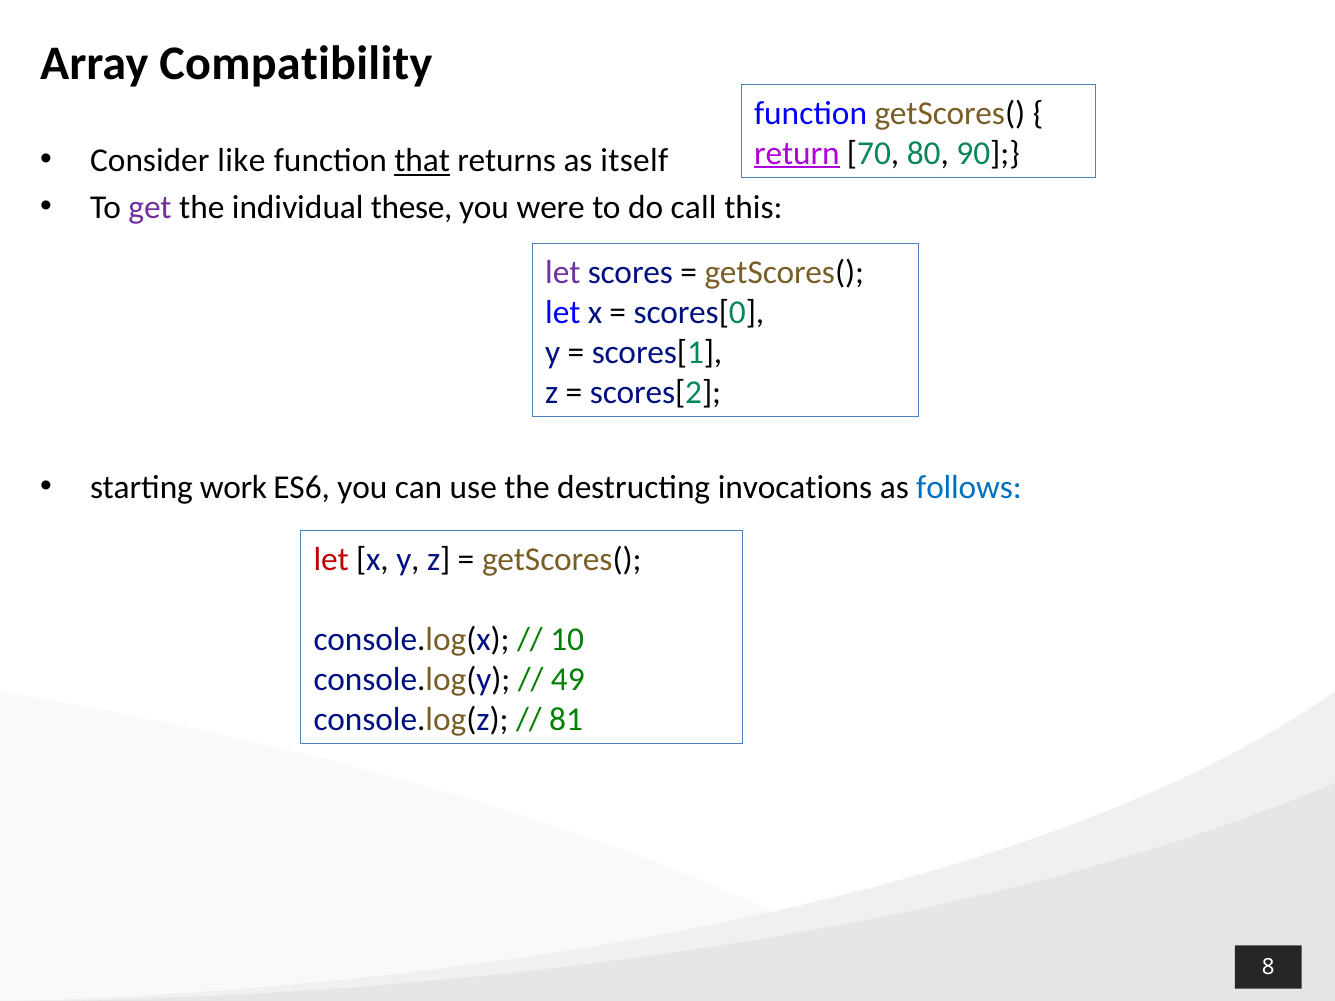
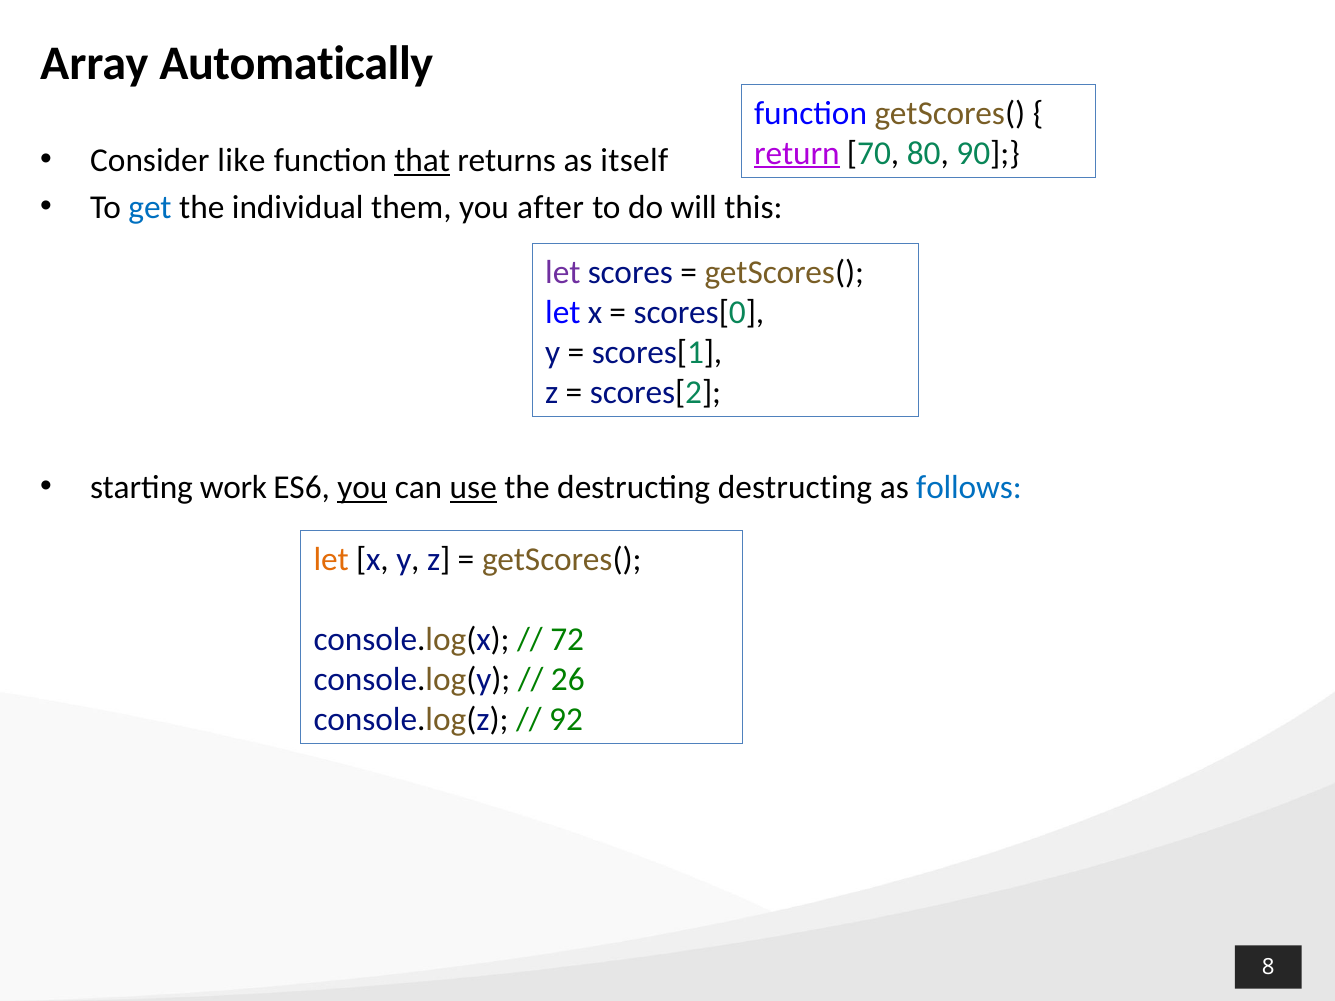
Compatibility: Compatibility -> Automatically (296, 63)
get colour: purple -> blue (150, 207)
these: these -> them (411, 207)
were: were -> after (550, 207)
call: call -> will (694, 207)
you underline: none -> present (362, 488)
use underline: none -> present (473, 488)
destructing invocations: invocations -> destructing (795, 488)
let colour: red -> orange (331, 559)
10: 10 -> 72 (567, 640)
49: 49 -> 26 (568, 680)
81: 81 -> 92 (566, 720)
